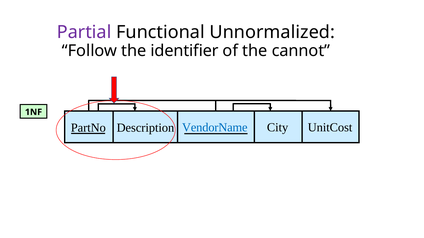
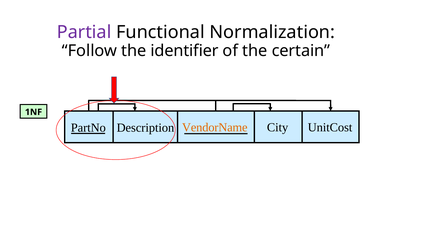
Unnormalized: Unnormalized -> Normalization (272, 32)
cannot: cannot -> certain (301, 51)
VendorName colour: blue -> orange (215, 128)
